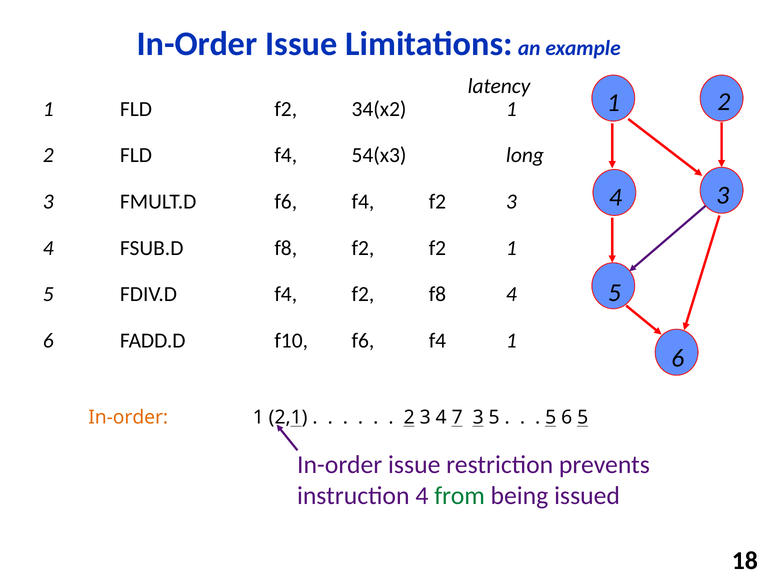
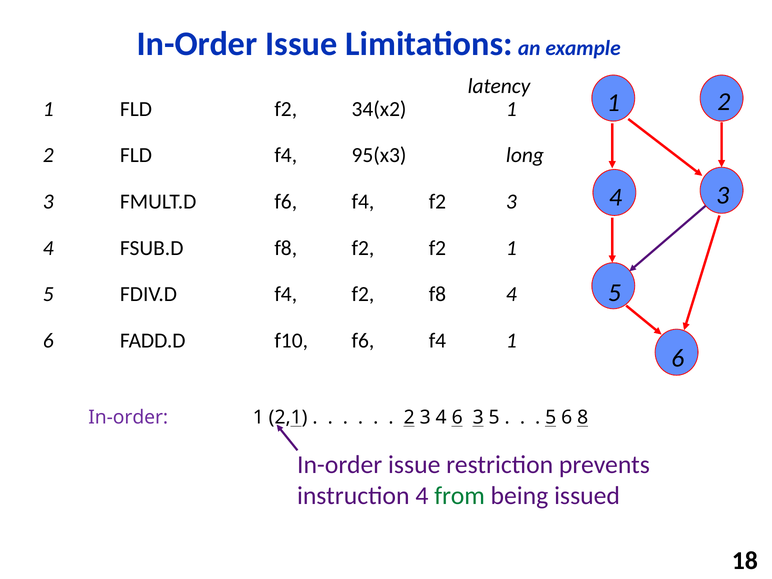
54(x3: 54(x3 -> 95(x3 (379, 155)
In-order colour: orange -> purple (128, 418)
3 4 7: 7 -> 6 (457, 418)
6 5: 5 -> 8 (583, 418)
